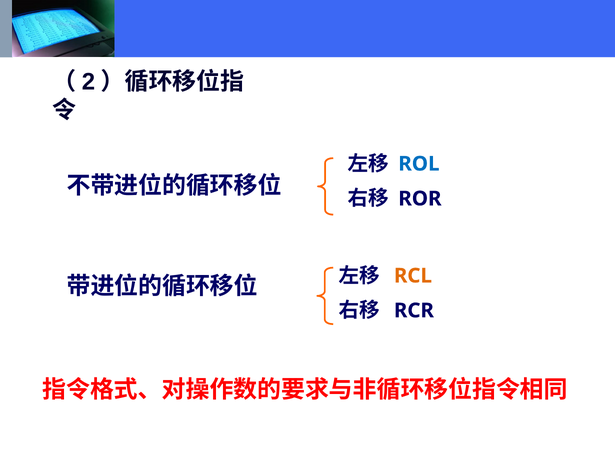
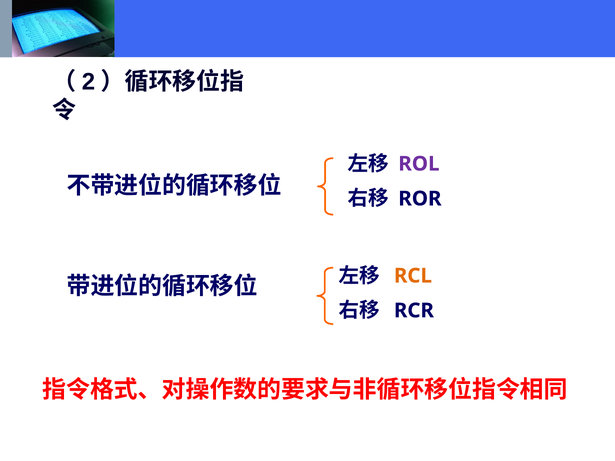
ROL colour: blue -> purple (419, 164)
